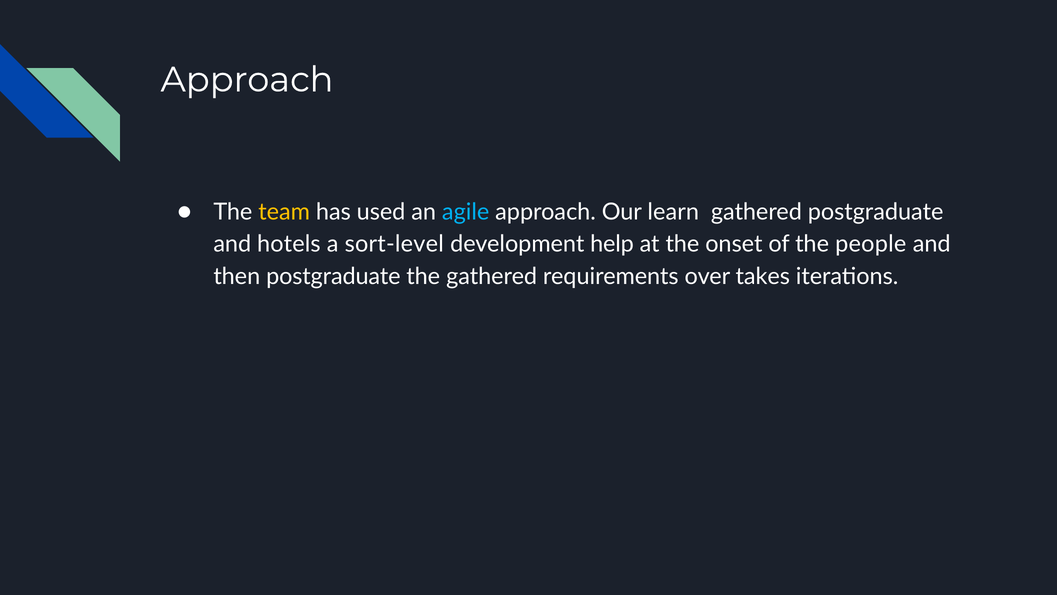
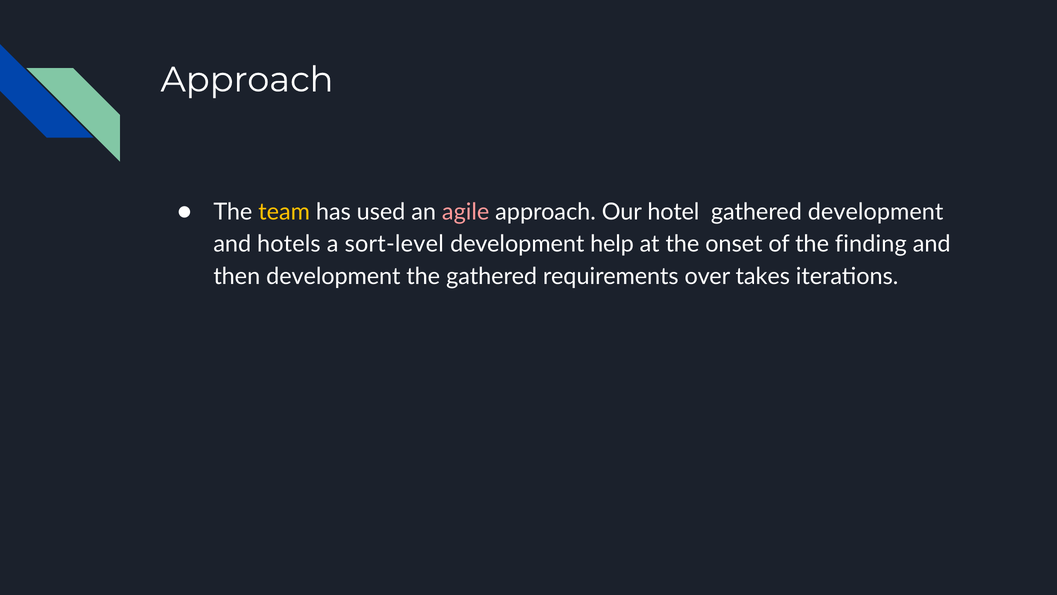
agile colour: light blue -> pink (466, 212)
learn: learn -> hotel (673, 212)
gathered postgraduate: postgraduate -> development (876, 212)
people: people -> finding (871, 244)
then postgraduate: postgraduate -> development (333, 276)
